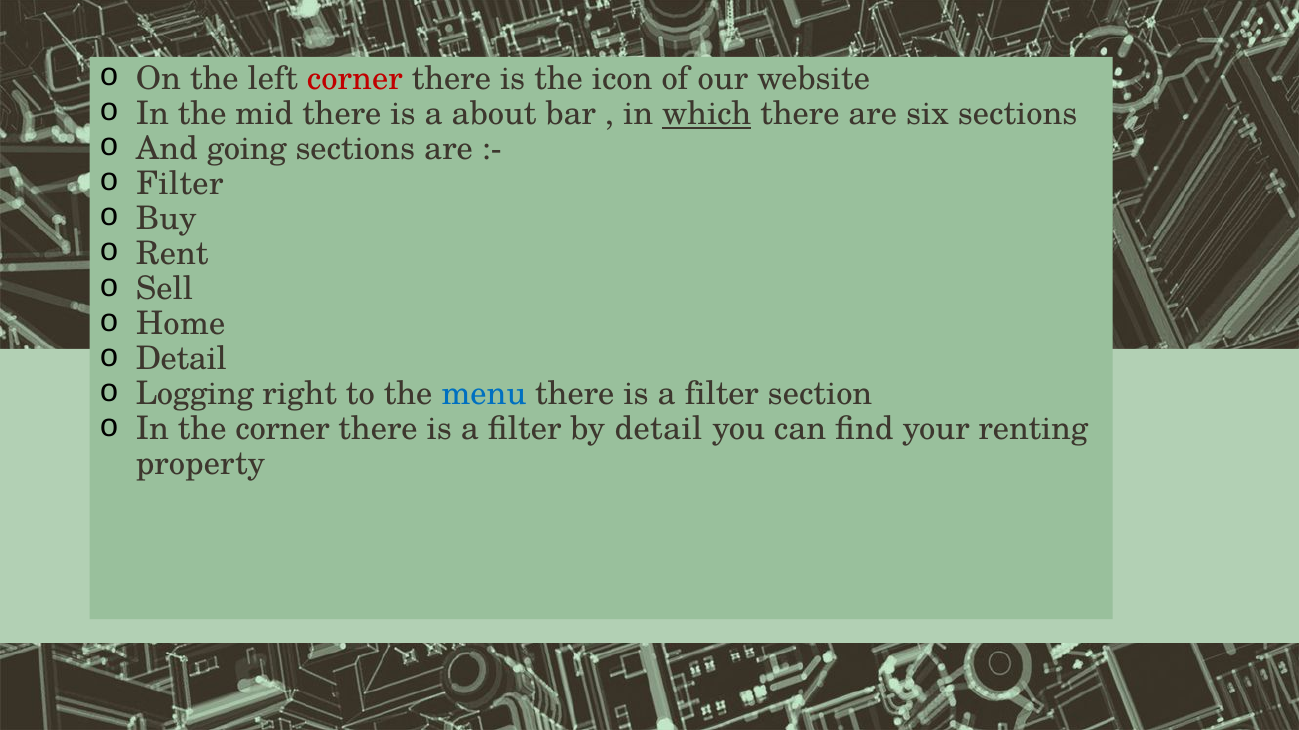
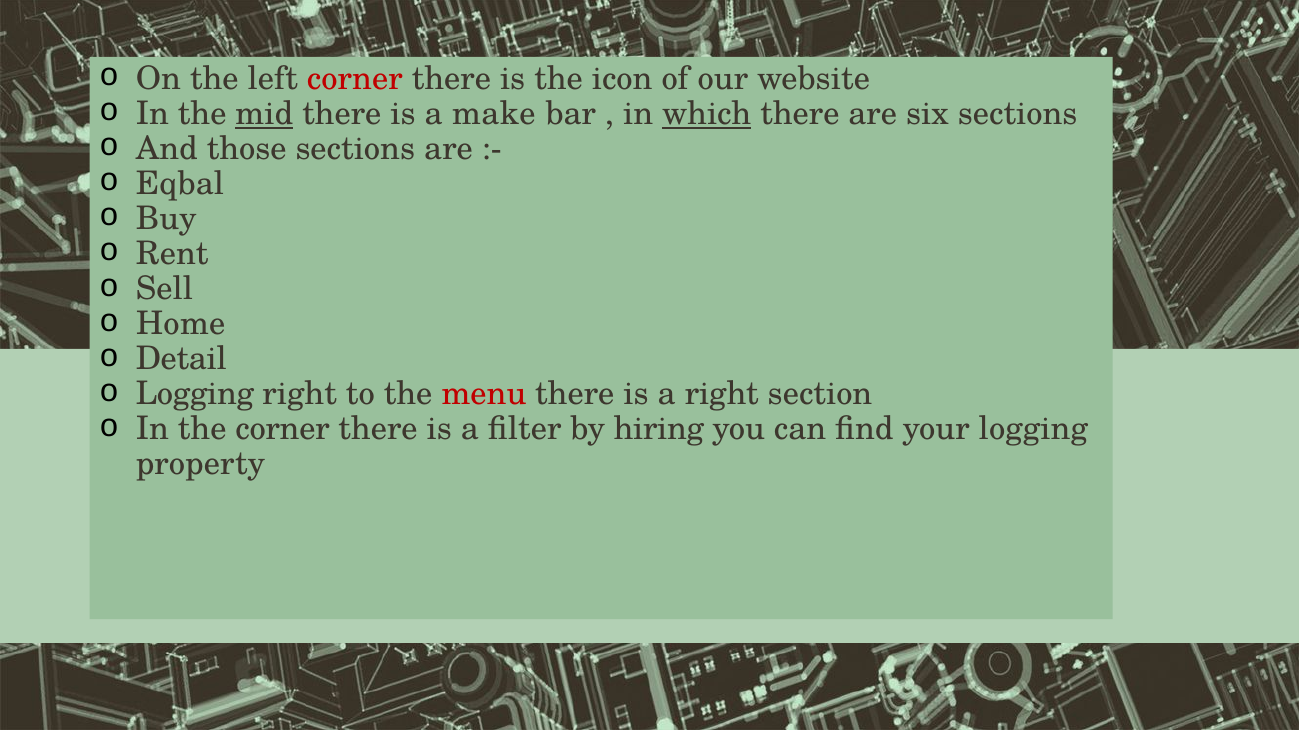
mid underline: none -> present (264, 114)
about: about -> make (494, 114)
going: going -> those (247, 149)
Filter: Filter -> Eqbal (180, 184)
menu colour: blue -> red (484, 395)
filter: filter -> right (722, 395)
by detail: detail -> hiring (659, 430)
your renting: renting -> logging (1033, 430)
